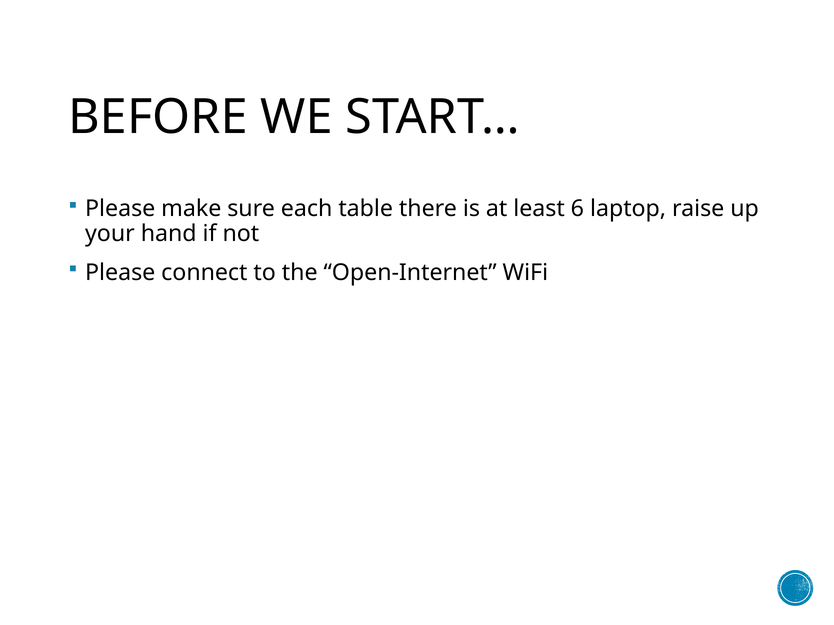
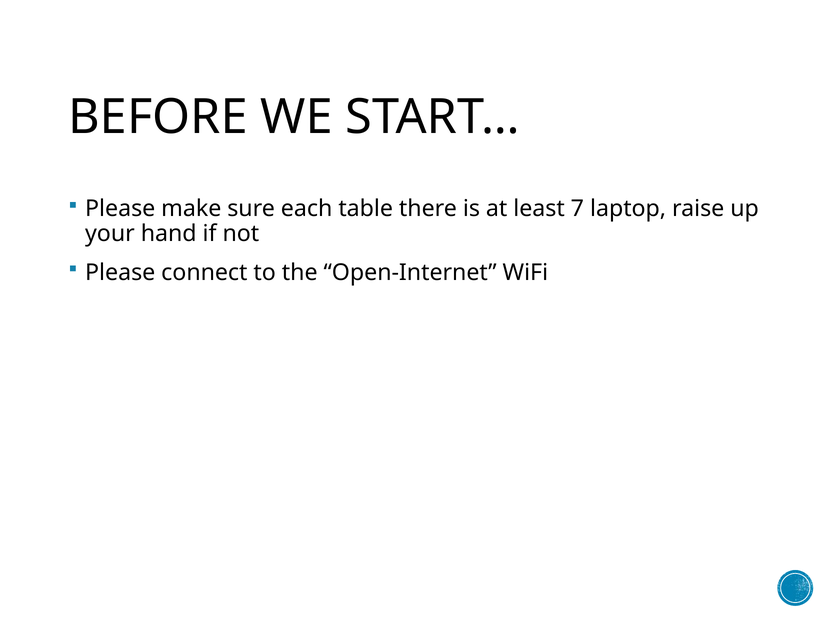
6: 6 -> 7 (577, 209)
